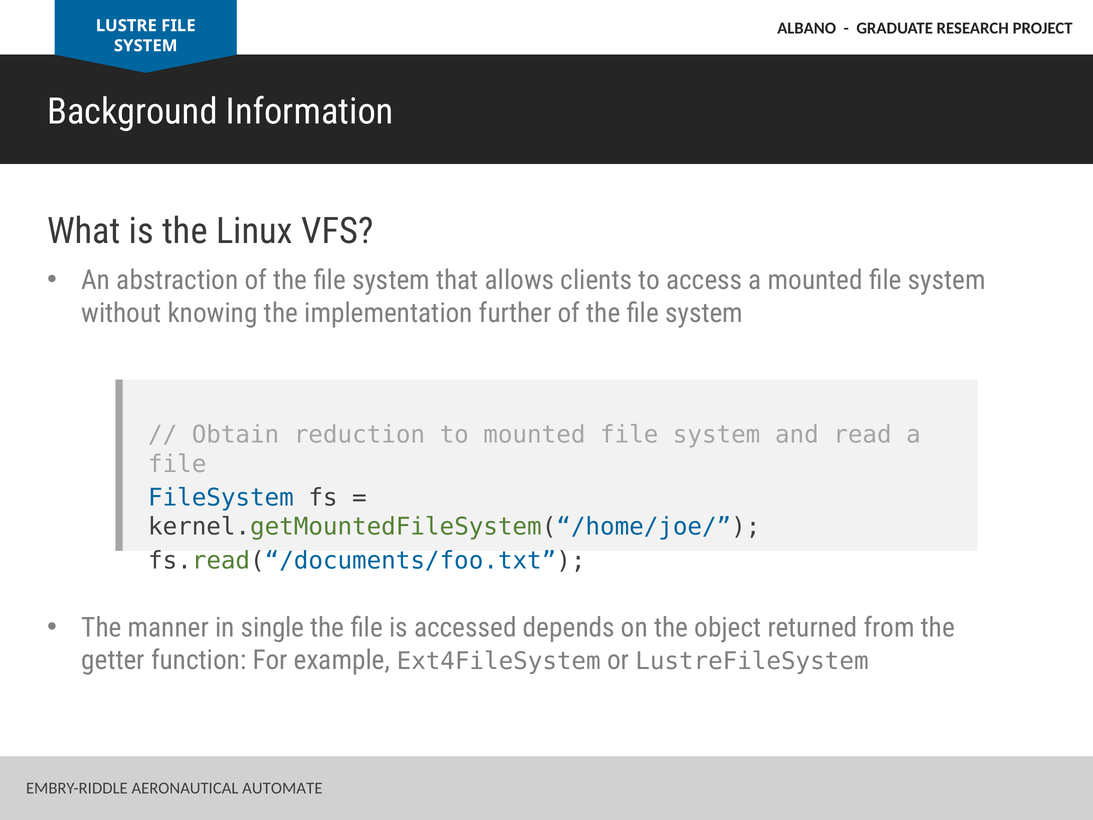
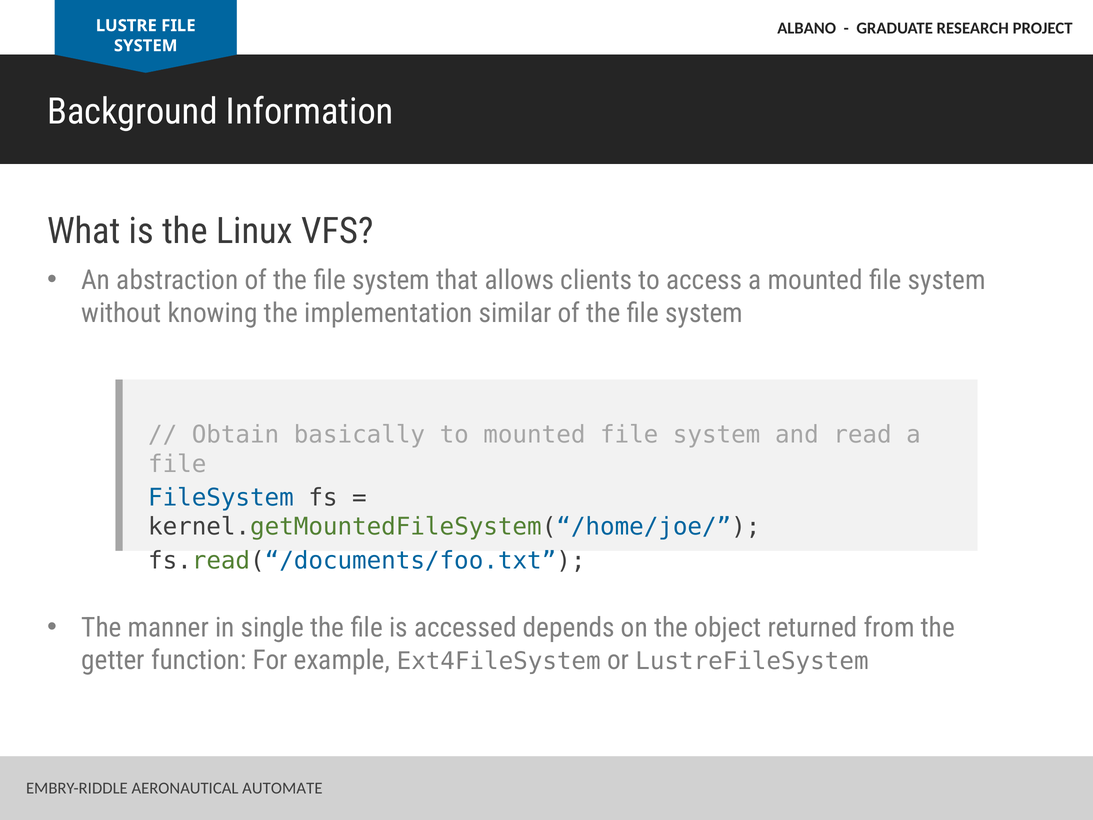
further: further -> similar (515, 313)
reduction: reduction -> basically (359, 435)
